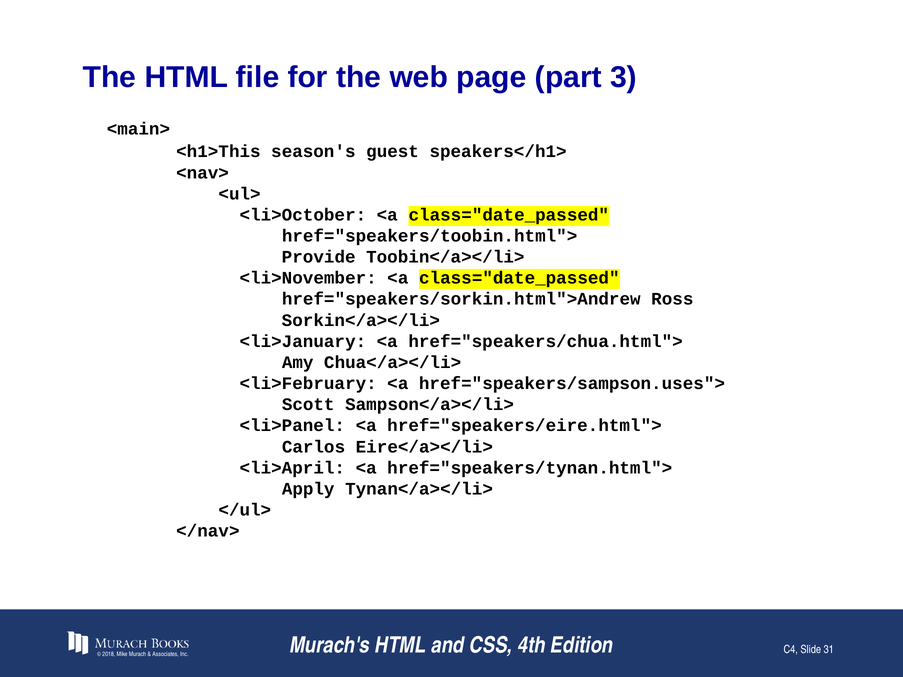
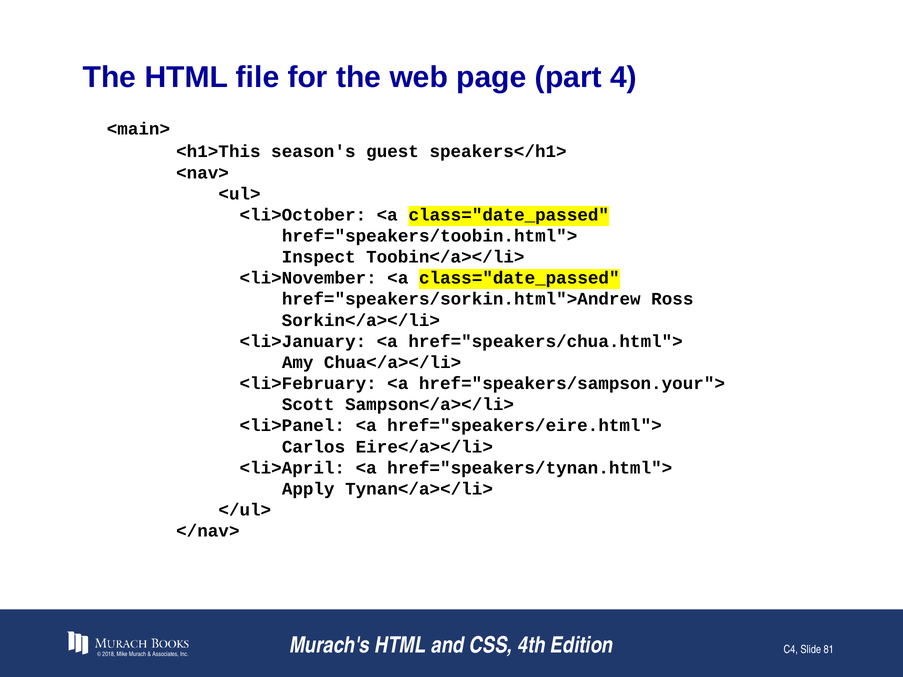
3: 3 -> 4 (623, 77)
Provide: Provide -> Inspect (319, 257)
href="speakers/sampson.uses">: href="speakers/sampson.uses"> -> href="speakers/sampson.your"> (572, 384)
31: 31 -> 81 (829, 650)
